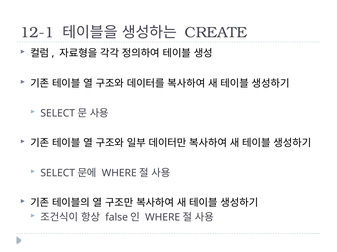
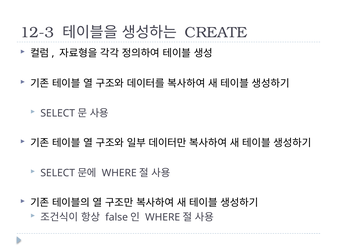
12-1: 12-1 -> 12-3 (37, 33)
